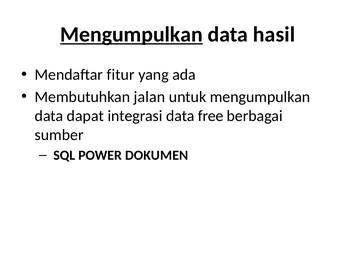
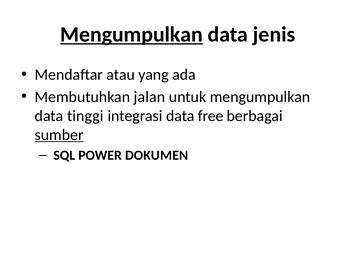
hasil: hasil -> jenis (274, 34)
fitur: fitur -> atau (121, 75)
dapat: dapat -> tinggi (85, 116)
sumber underline: none -> present (59, 135)
